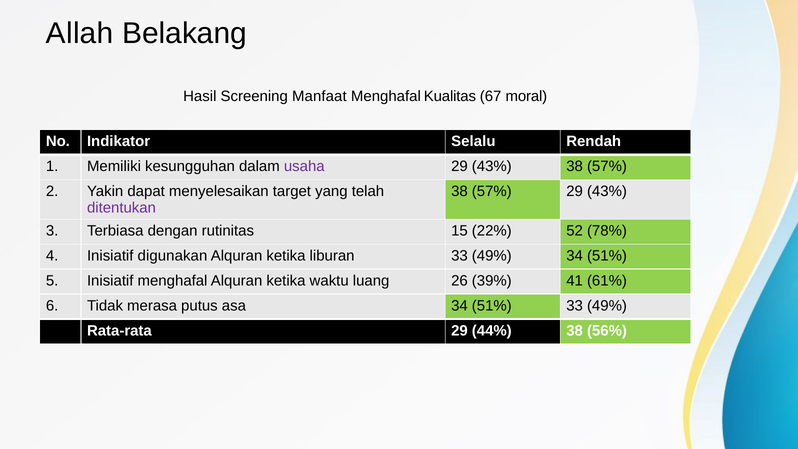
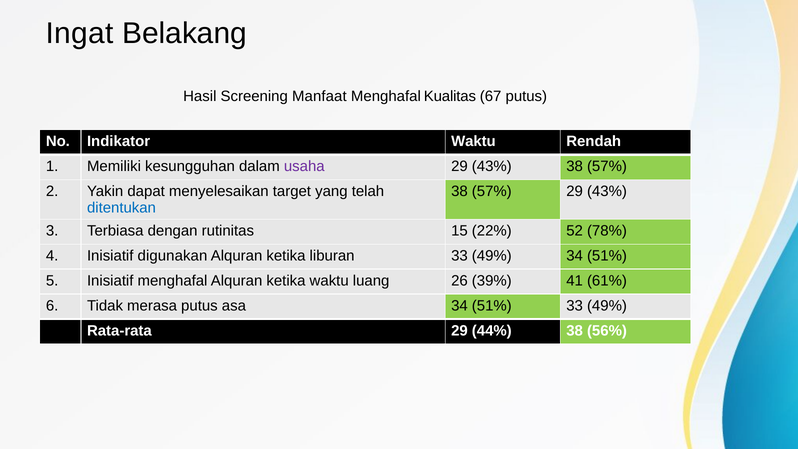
Allah: Allah -> Ingat (80, 34)
67 moral: moral -> putus (526, 96)
Indikator Selalu: Selalu -> Waktu (473, 141)
ditentukan colour: purple -> blue (121, 208)
